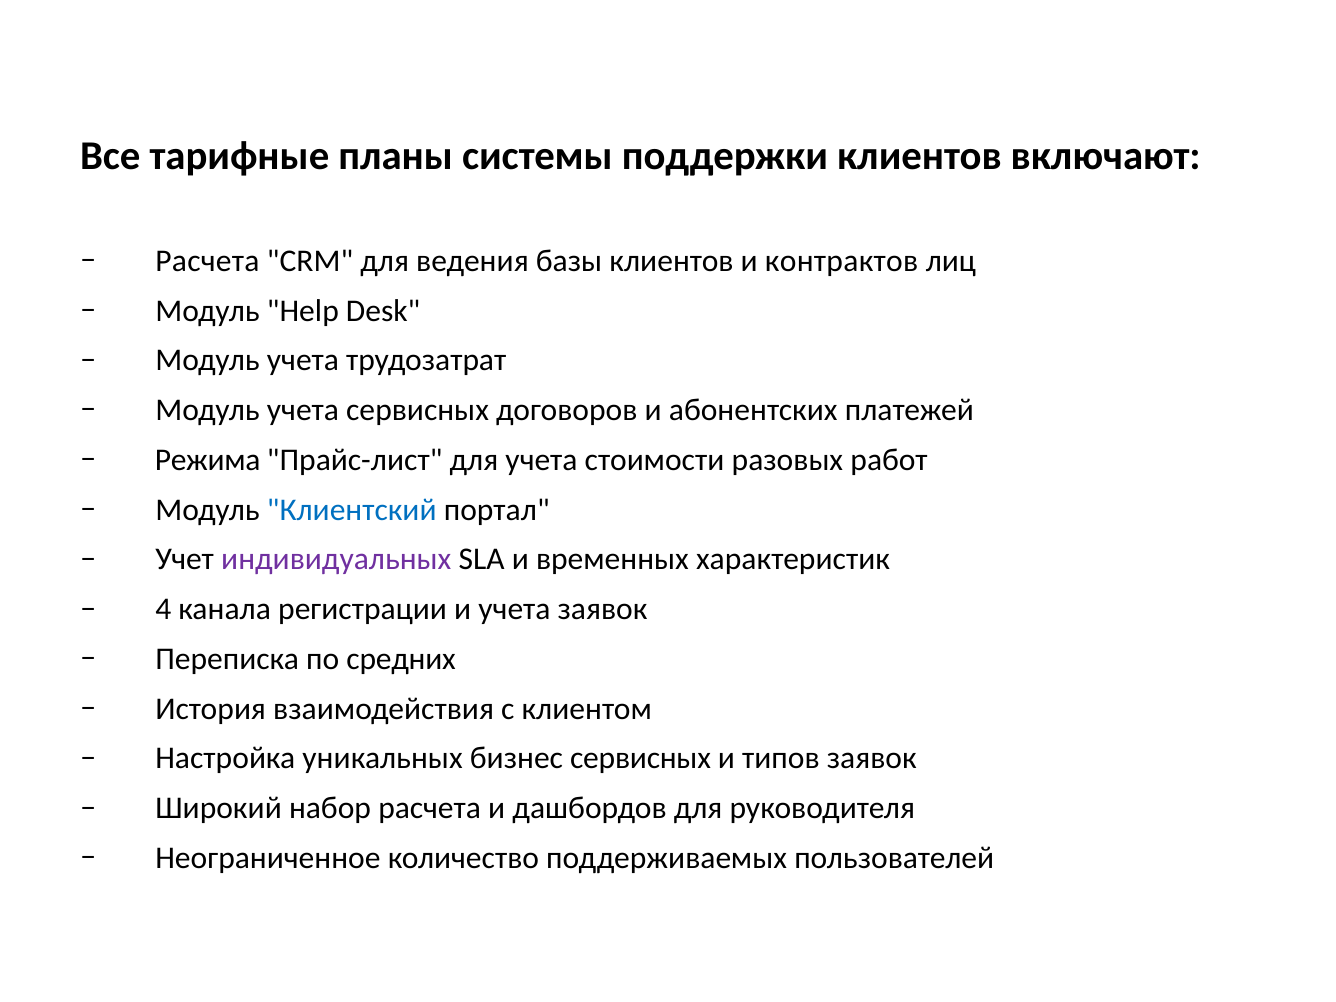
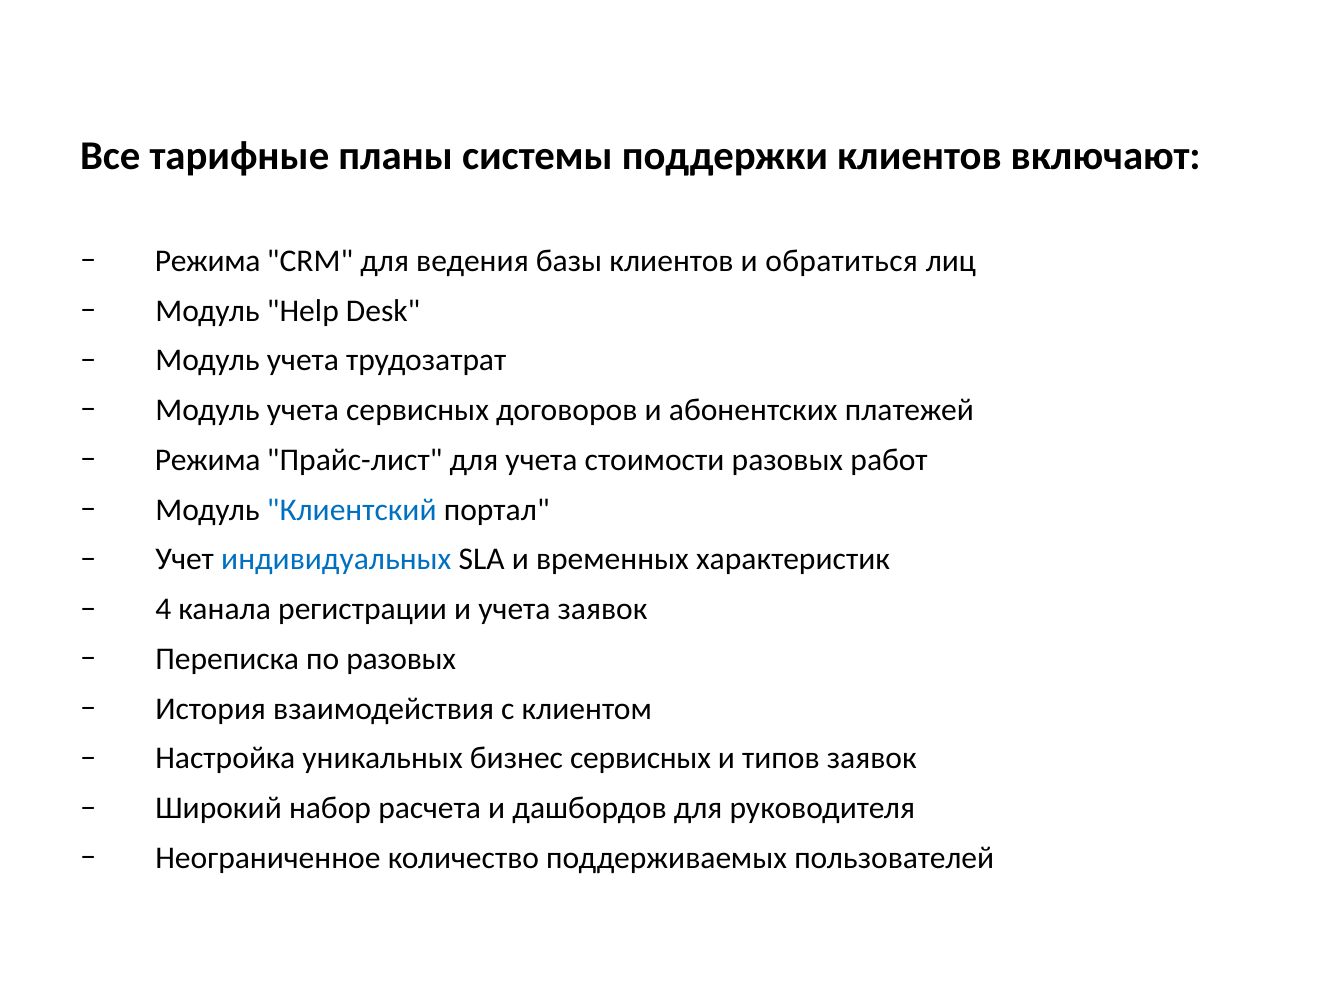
Расчета: Расчета -> Режима (208, 261)
контрактов: контрактов -> обратиться (842, 261)
индивидуальных colour: purple -> blue (336, 559)
по средних: средних -> разовых (401, 659)
